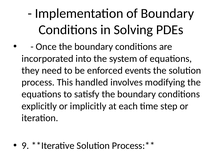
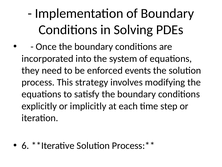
handled: handled -> strategy (92, 82)
9: 9 -> 6 (25, 145)
